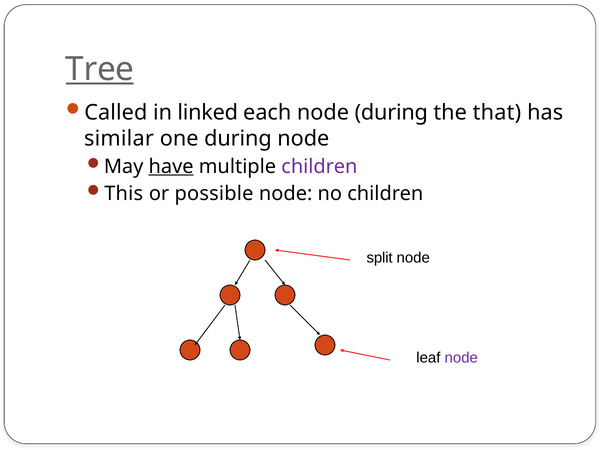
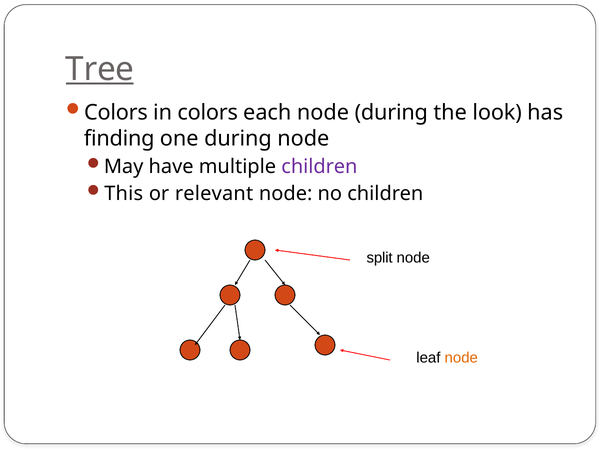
Called: Called -> Colors (116, 112)
in linked: linked -> colors (208, 112)
that: that -> look (497, 112)
similar: similar -> finding (119, 138)
have underline: present -> none (171, 166)
possible: possible -> relevant (214, 194)
node colour: purple -> orange (461, 358)
